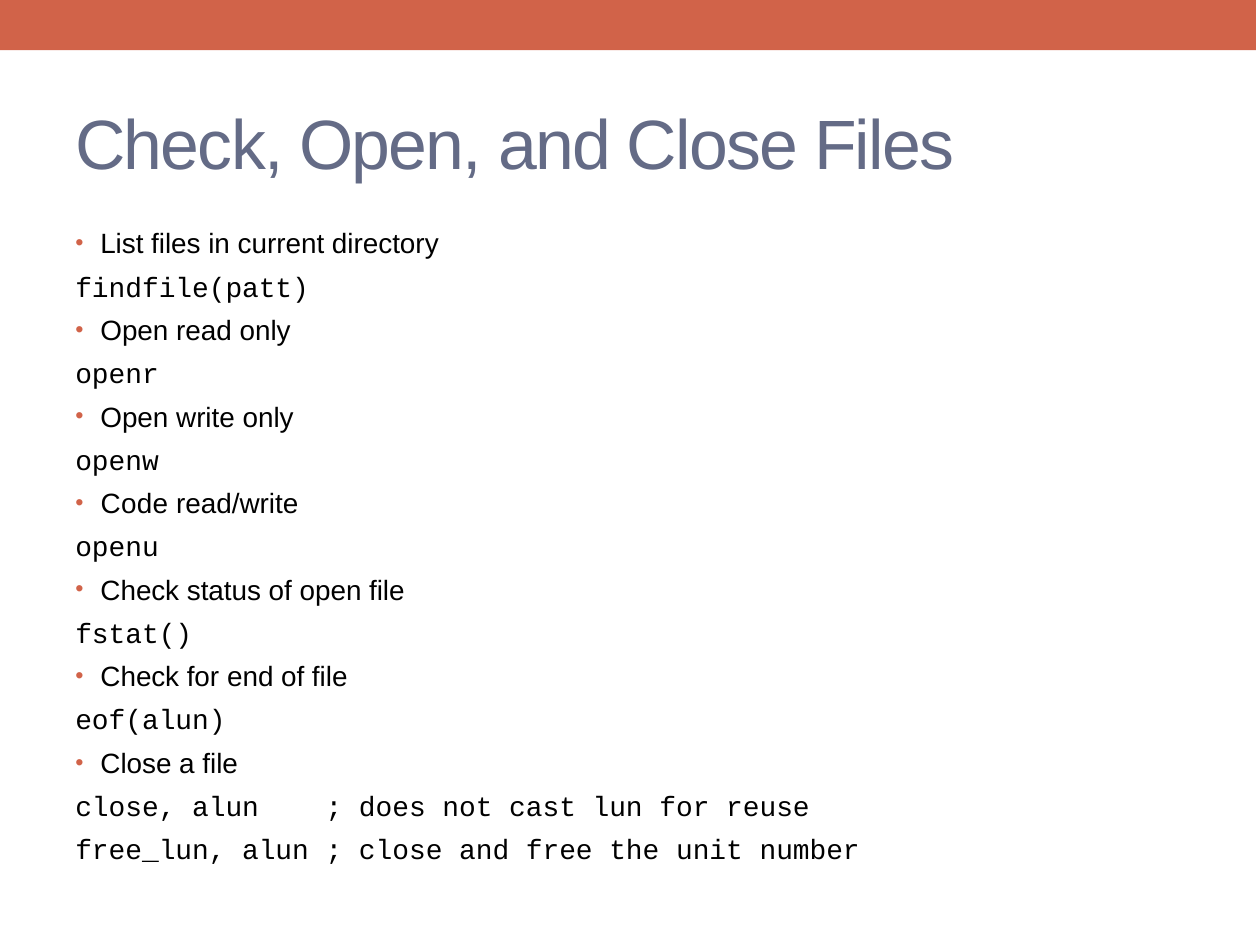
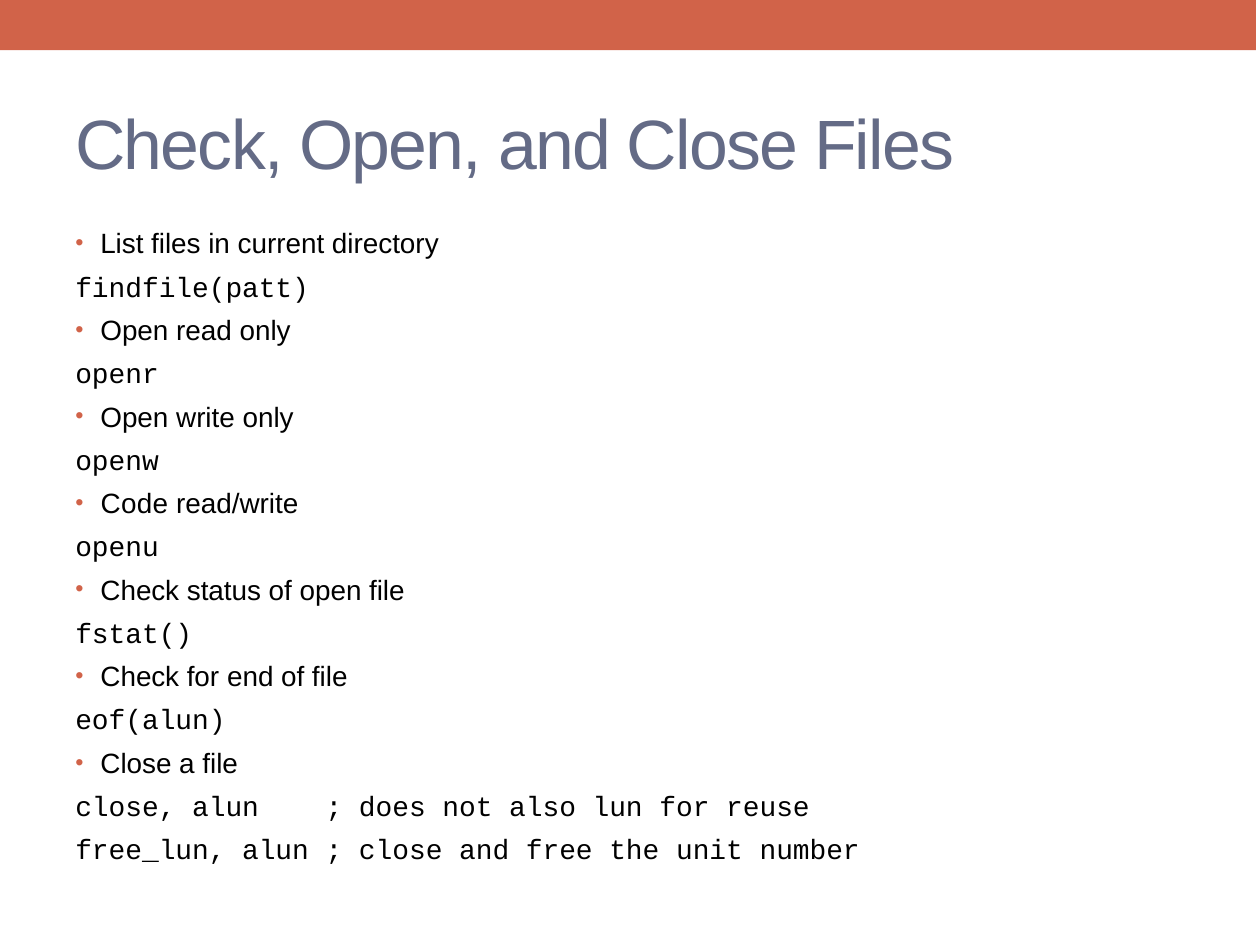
cast: cast -> also (543, 807)
